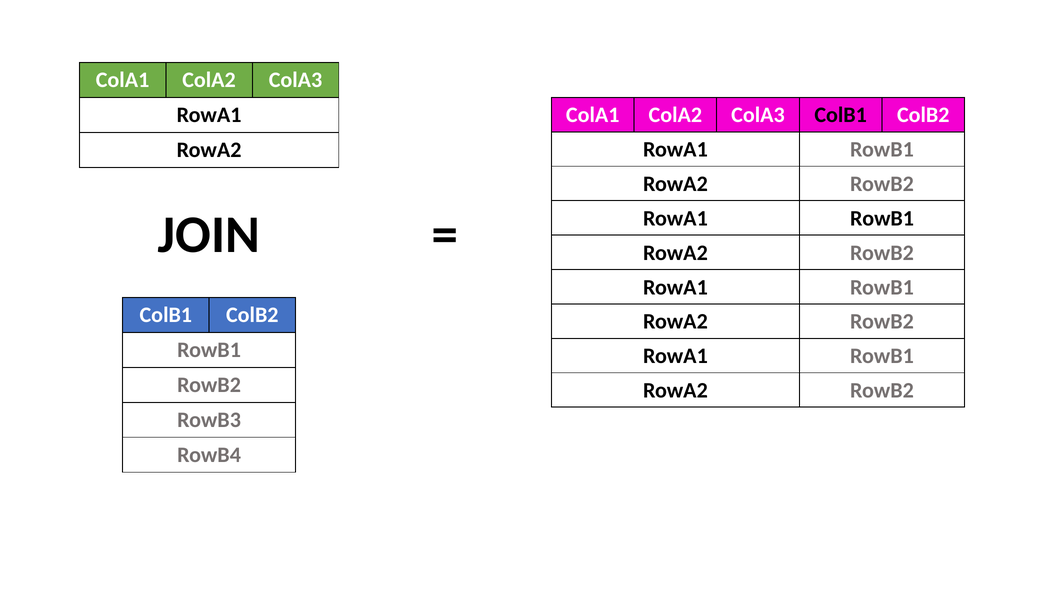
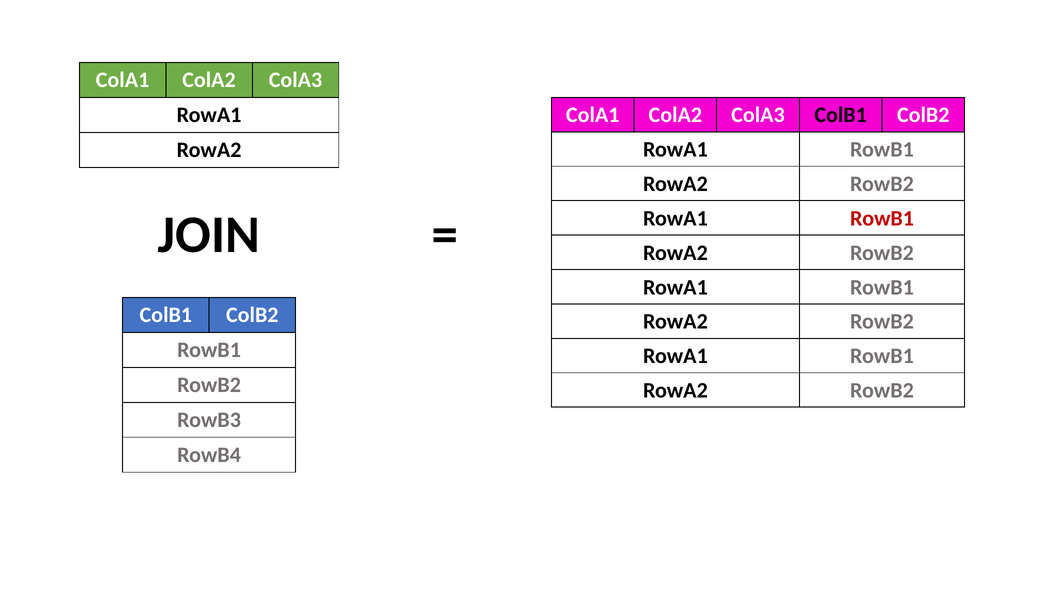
RowB1 colour: black -> red (882, 218)
